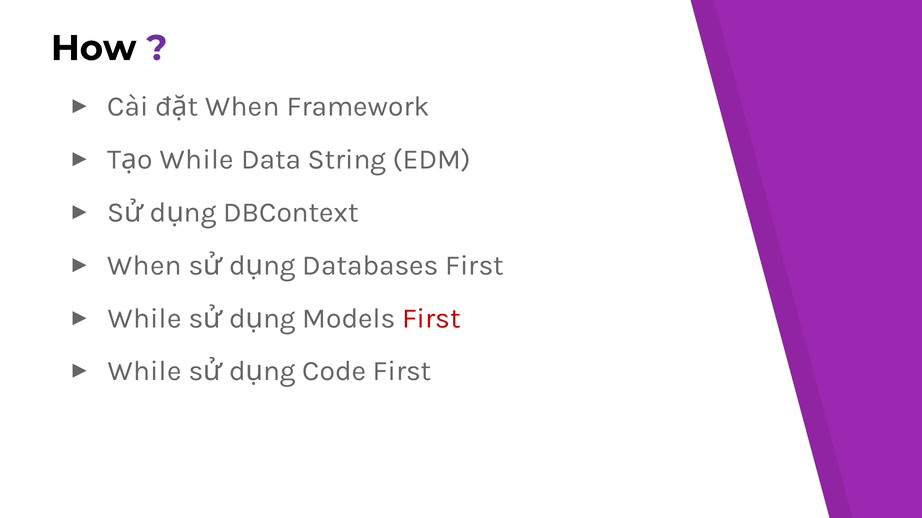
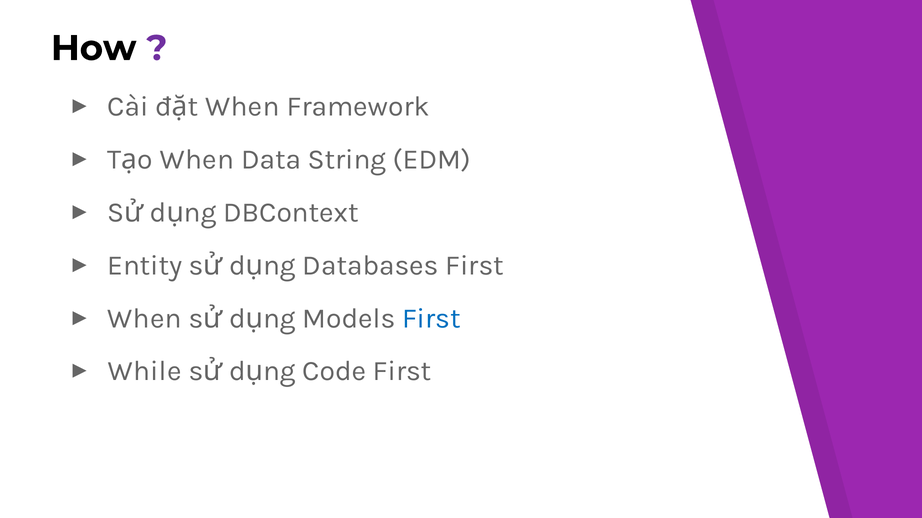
While: While -> When (197, 160)
When: When -> Entity (145, 266)
While: While -> When (145, 319)
First colour: red -> blue (431, 319)
